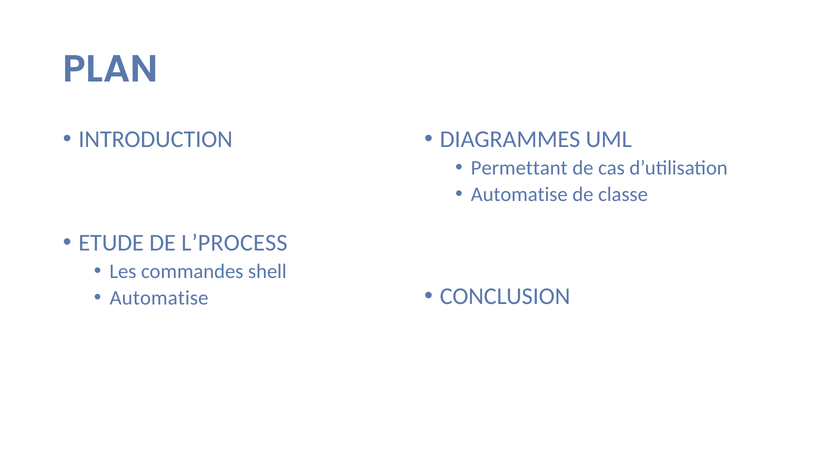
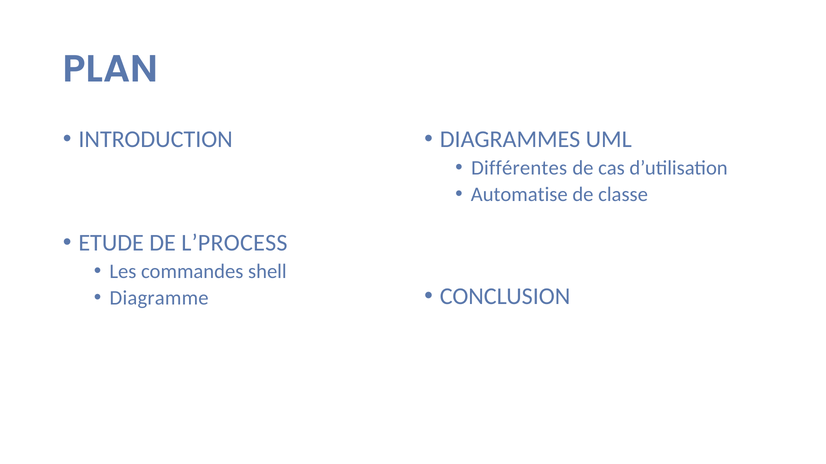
Permettant: Permettant -> Différentes (519, 168)
Automatise: Automatise -> Diagramme (159, 298)
